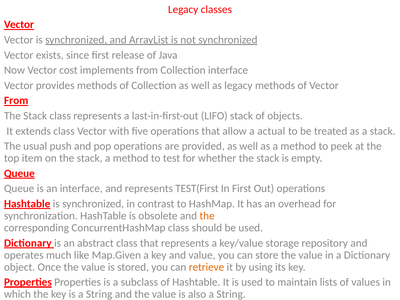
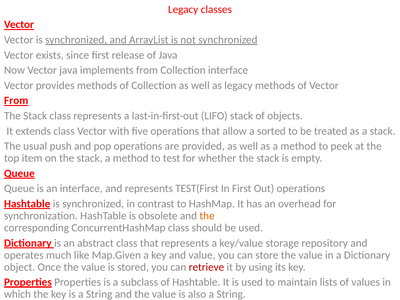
Vector cost: cost -> java (68, 70)
actual: actual -> sorted (271, 131)
retrieve colour: orange -> red (206, 267)
